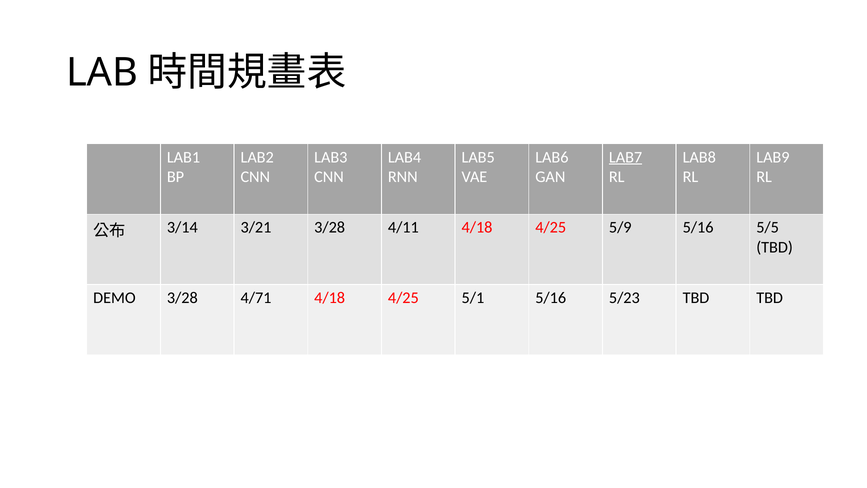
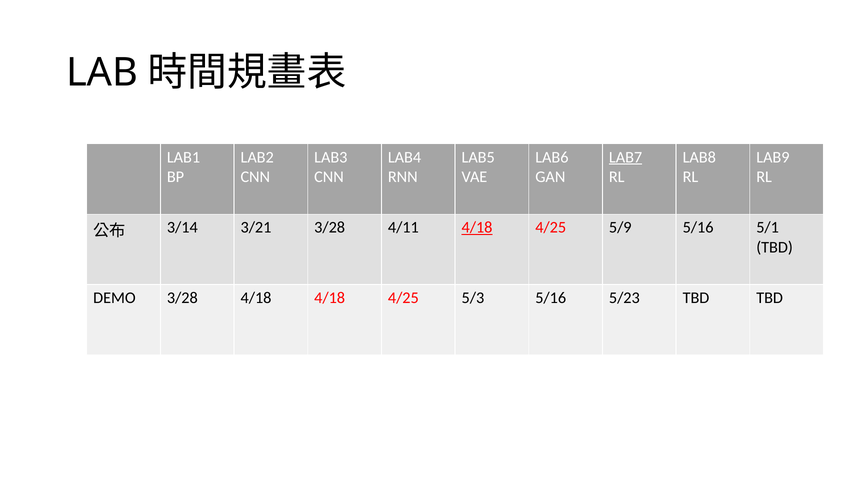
4/18 underline: none -> present (477, 227)
5/5: 5/5 -> 5/1 (768, 227)
3/28 4/71: 4/71 -> 4/18 (256, 298)
5/1: 5/1 -> 5/3 (473, 298)
